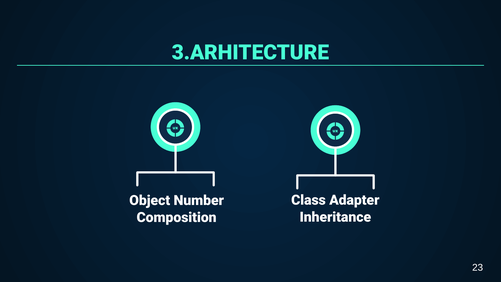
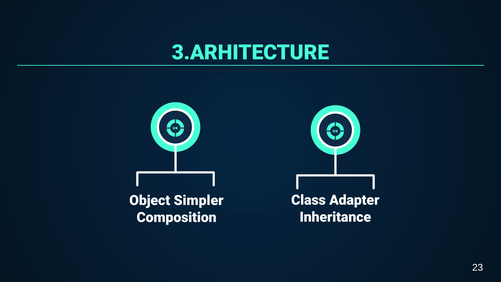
Number: Number -> Simpler (199, 201)
